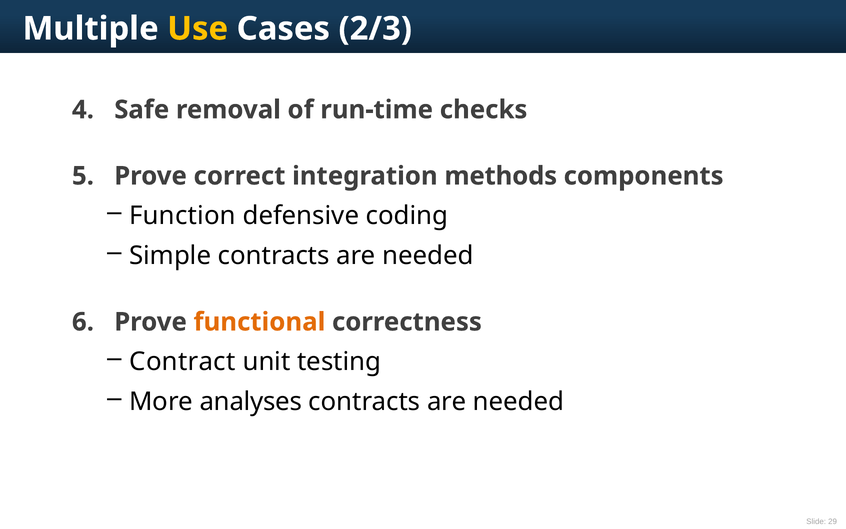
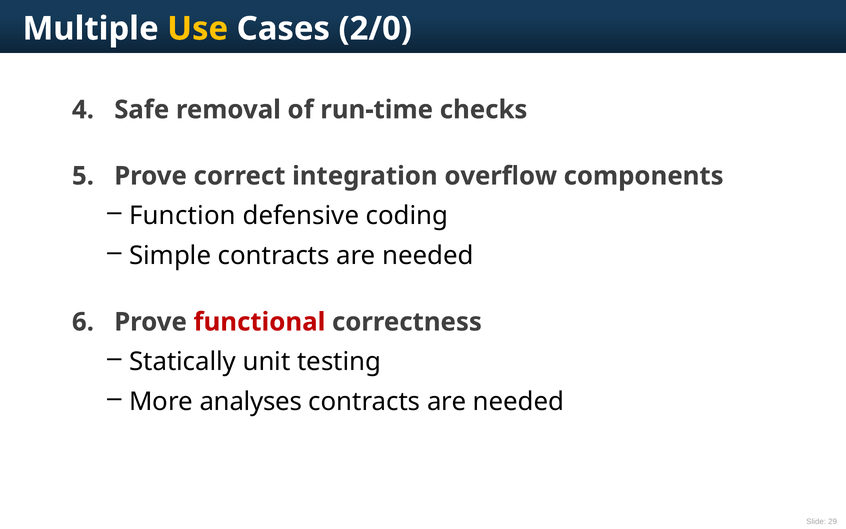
2/3: 2/3 -> 2/0 (375, 29)
methods: methods -> overflow (501, 176)
functional colour: orange -> red (259, 322)
Contract: Contract -> Statically (183, 362)
